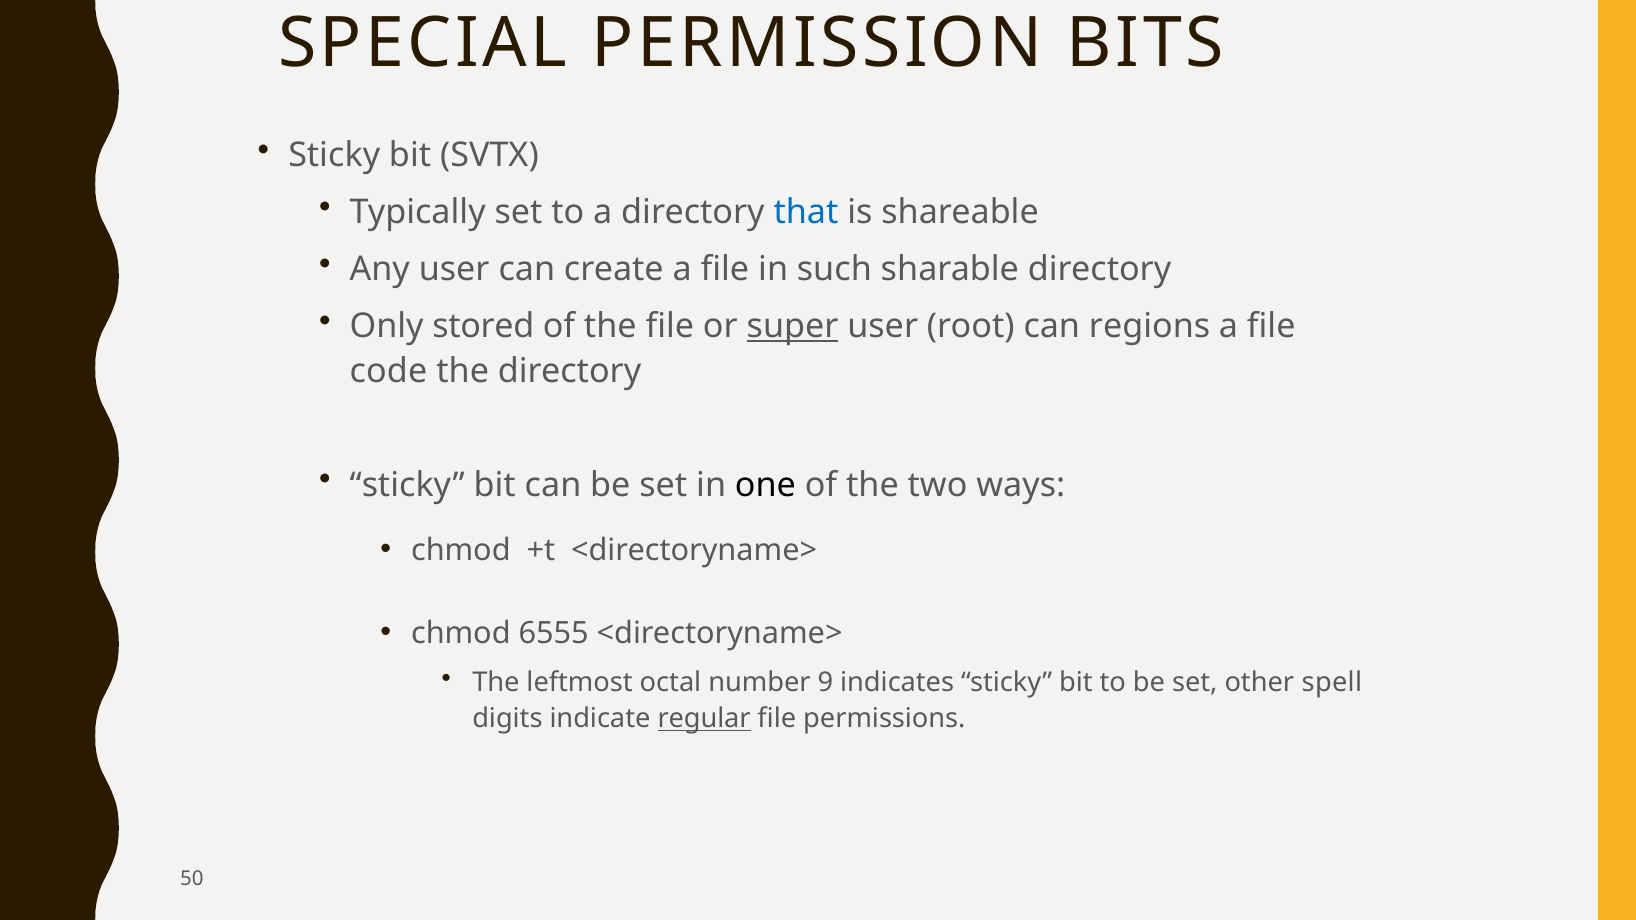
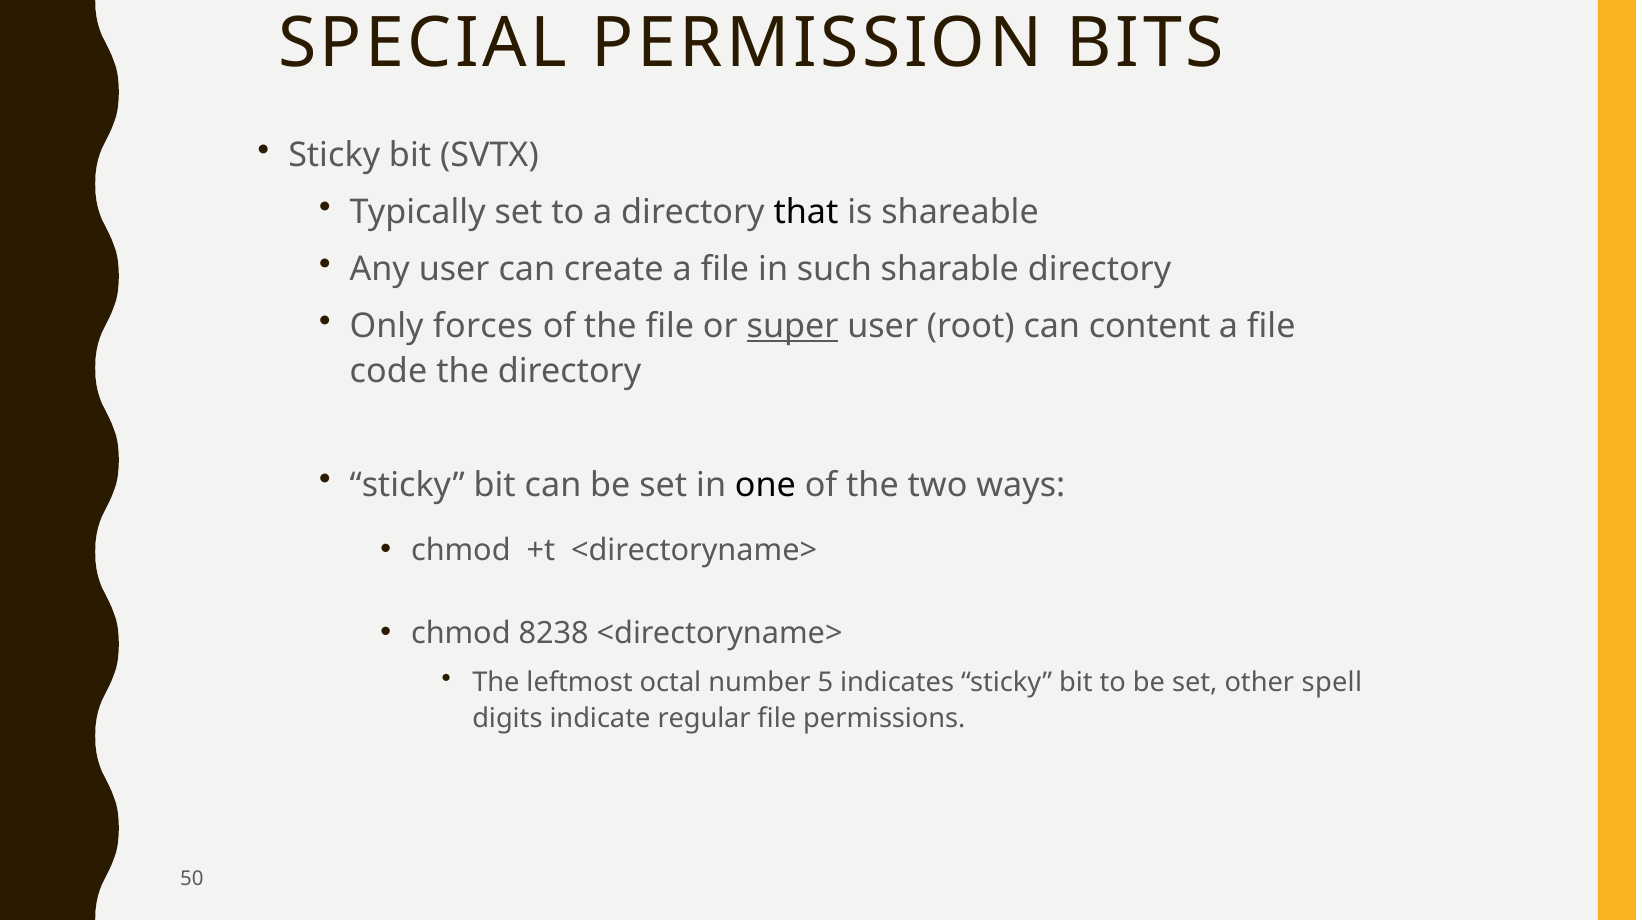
that colour: blue -> black (806, 213)
stored: stored -> forces (483, 326)
regions: regions -> content (1150, 326)
6555: 6555 -> 8238 (554, 633)
9: 9 -> 5 (825, 683)
regular underline: present -> none (704, 719)
